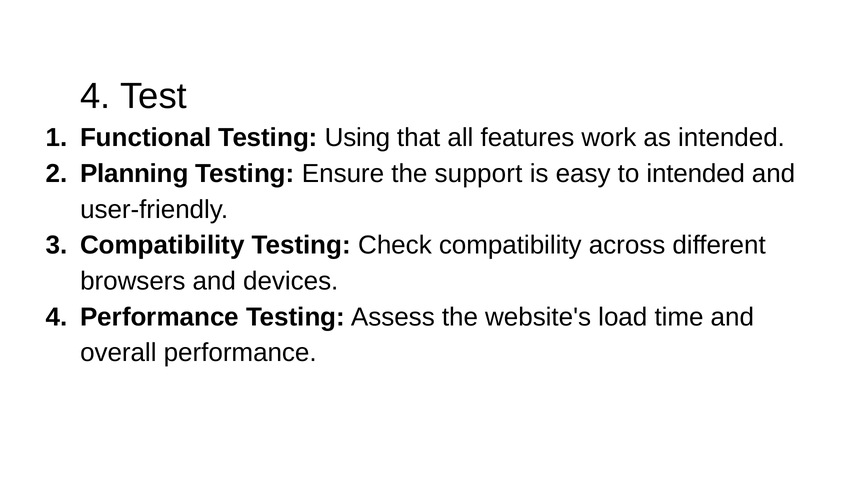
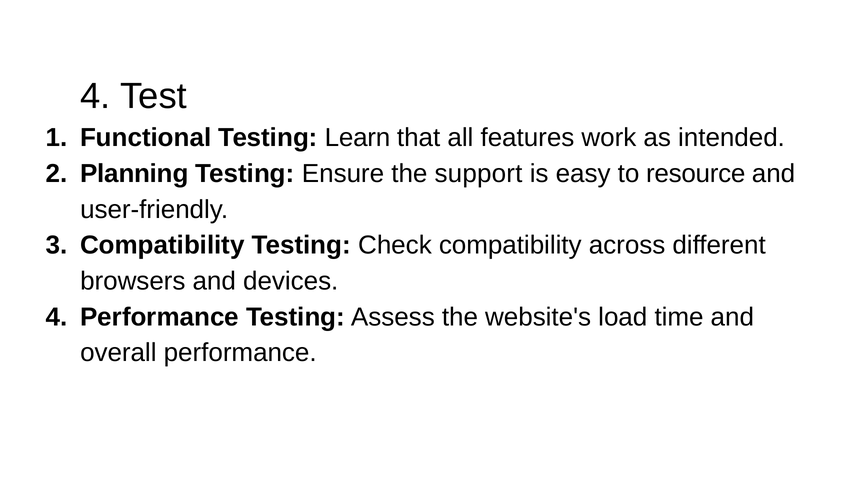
Using: Using -> Learn (357, 138)
to intended: intended -> resource (696, 174)
